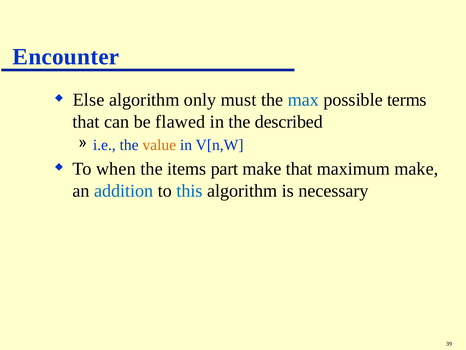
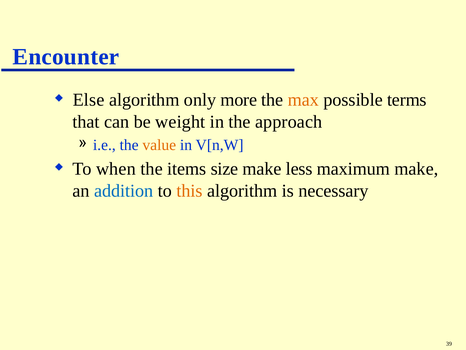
must: must -> more (239, 100)
max colour: blue -> orange (303, 100)
flawed: flawed -> weight (180, 122)
described: described -> approach (289, 122)
part: part -> size (224, 169)
make that: that -> less (299, 169)
this colour: blue -> orange (189, 190)
